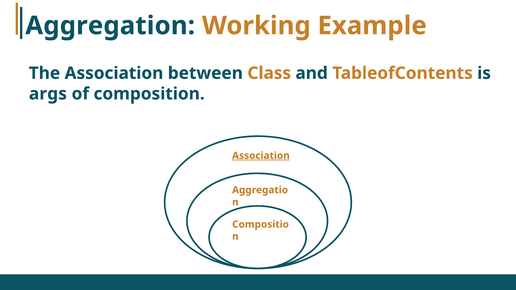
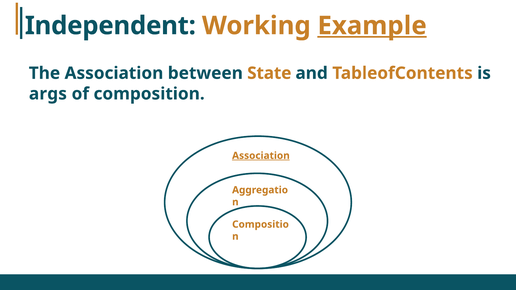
Aggregation: Aggregation -> Independent (110, 26)
Example underline: none -> present (372, 26)
Class: Class -> State (269, 73)
